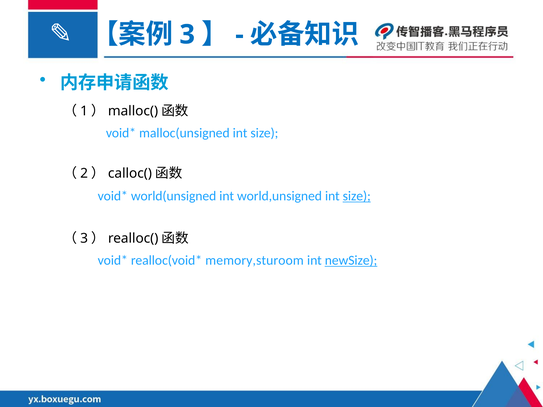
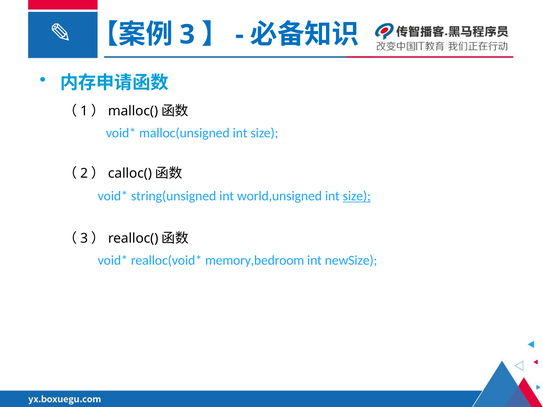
world(unsigned: world(unsigned -> string(unsigned (174, 196)
memory,sturoom: memory,sturoom -> memory,bedroom (255, 261)
newSize underline: present -> none (351, 261)
